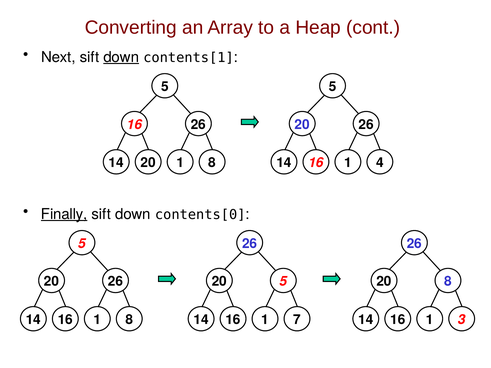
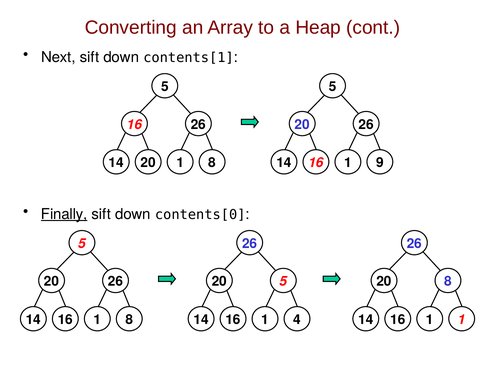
down underline: present -> none (121, 57)
4: 4 -> 9 (380, 163)
7: 7 -> 4 (297, 320)
1 3: 3 -> 1 (462, 320)
